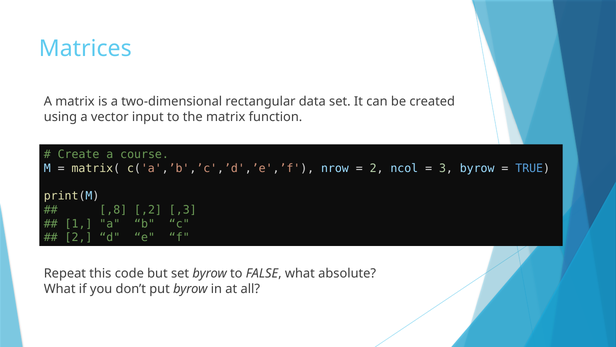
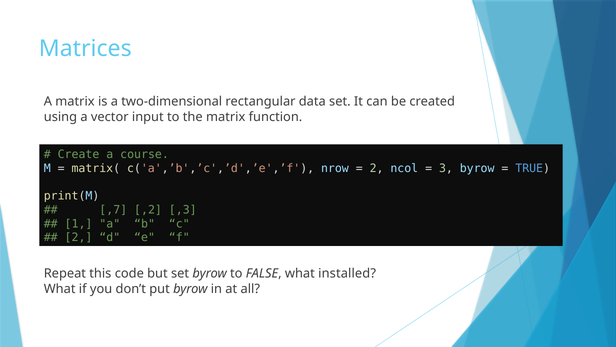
,8: ,8 -> ,7 (113, 210)
absolute: absolute -> installed (347, 273)
